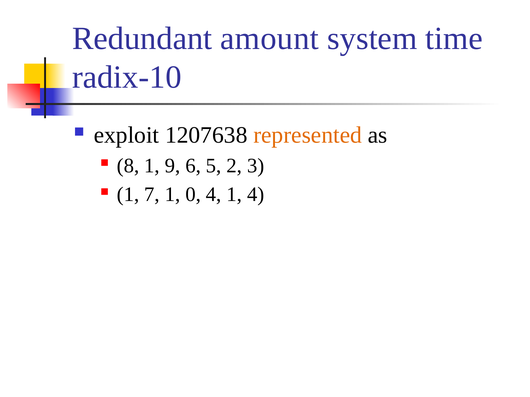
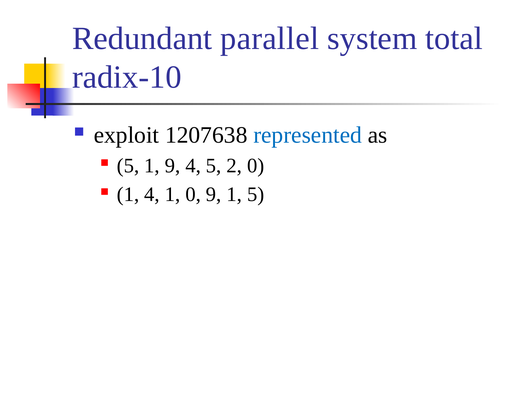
amount: amount -> parallel (270, 38)
time: time -> total (454, 38)
represented colour: orange -> blue (308, 135)
8: 8 -> 5 (128, 166)
9 6: 6 -> 4 (193, 166)
2 3: 3 -> 0 (256, 166)
1 7: 7 -> 4 (152, 195)
0 4: 4 -> 9 (214, 195)
1 4: 4 -> 5 (256, 195)
